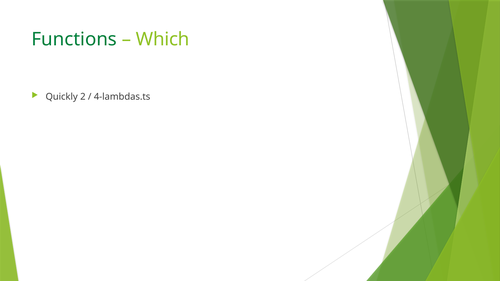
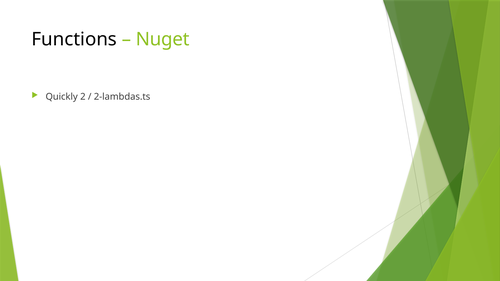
Functions colour: green -> black (74, 39)
Which: Which -> Nuget (163, 39)
4-lambdas.ts: 4-lambdas.ts -> 2-lambdas.ts (122, 97)
